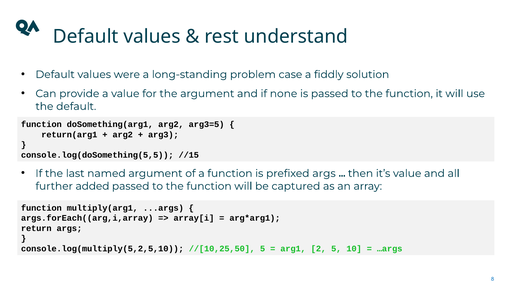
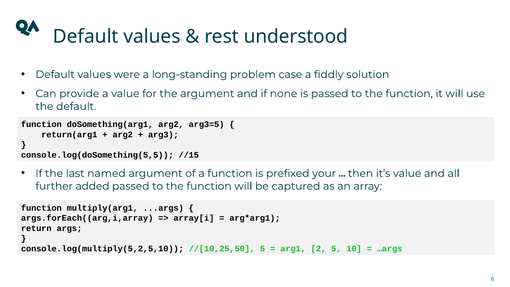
understand: understand -> understood (296, 37)
prefixed args: args -> your (324, 173)
